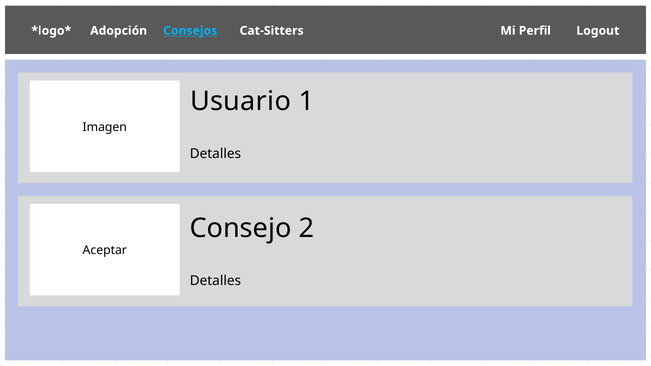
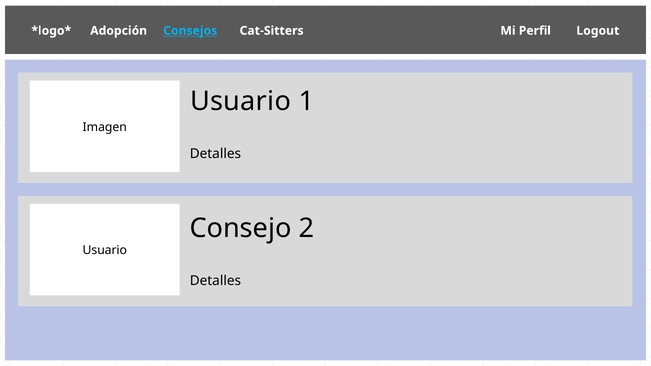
Aceptar: Aceptar -> Usuario (105, 251)
